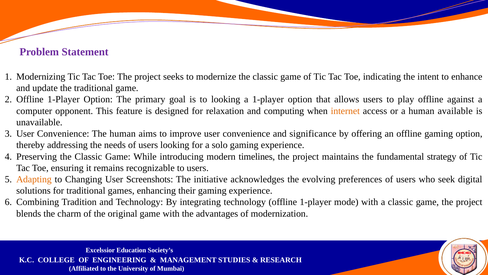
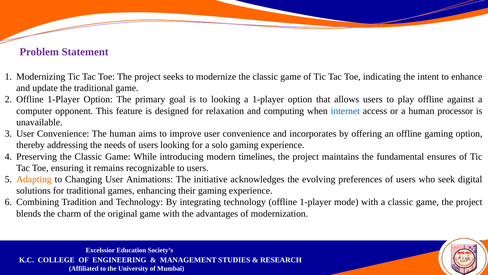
internet colour: orange -> blue (345, 111)
available: available -> processor (455, 111)
significance: significance -> incorporates (313, 133)
strategy: strategy -> ensures (442, 156)
Screenshots: Screenshots -> Animations (150, 179)
